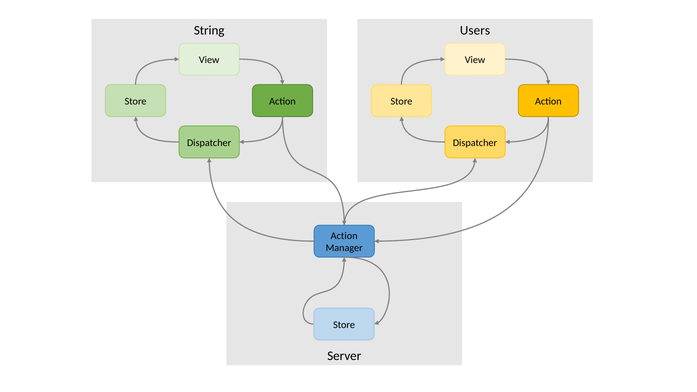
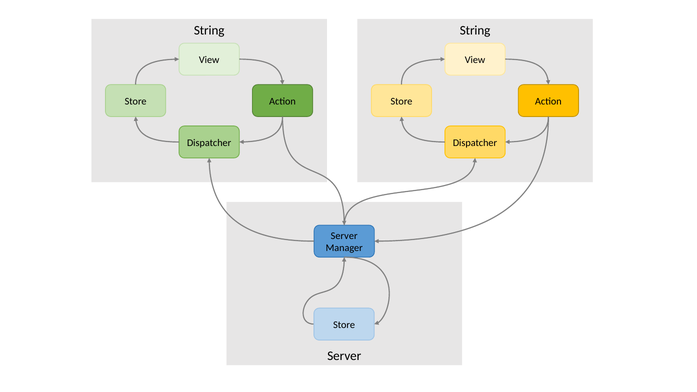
Users: Users -> String (475, 30)
Action: Action -> Server (344, 236)
